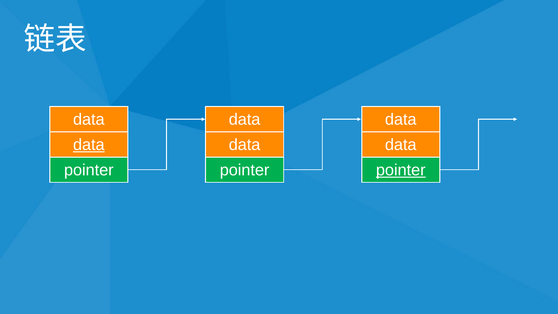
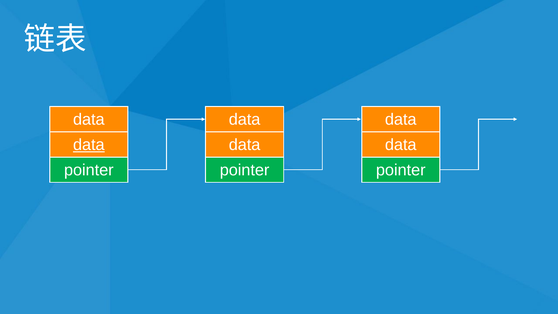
pointer underline: present -> none (401, 170)
